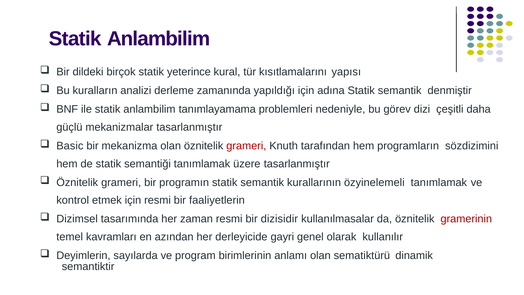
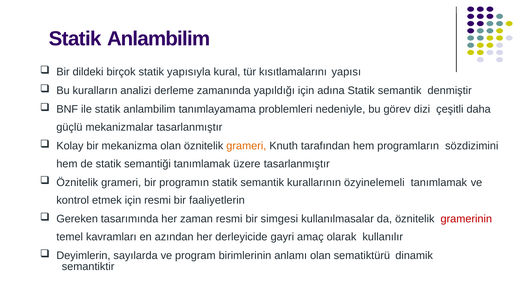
yeterince: yeterince -> yapısıyla (189, 72)
Basic: Basic -> Kolay (70, 146)
grameri colour: red -> orange (246, 146)
Dizimsel: Dizimsel -> Gereken (77, 219)
dizisidir: dizisidir -> simgesi (279, 219)
genel: genel -> amaç (310, 237)
